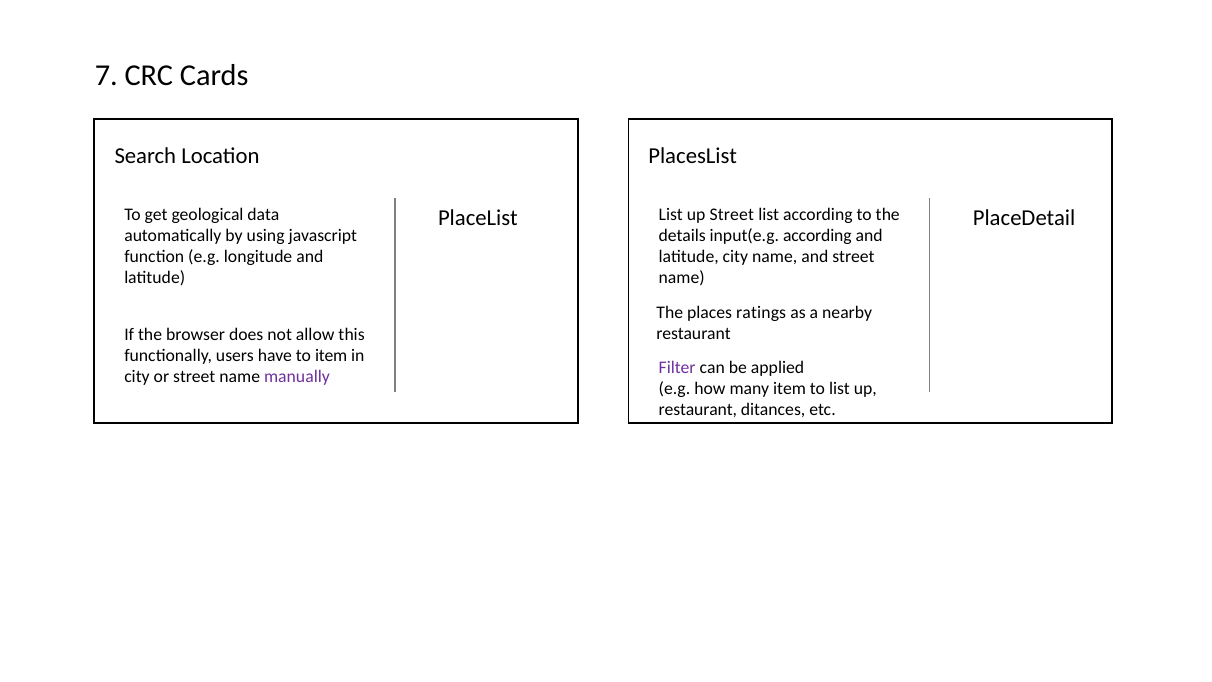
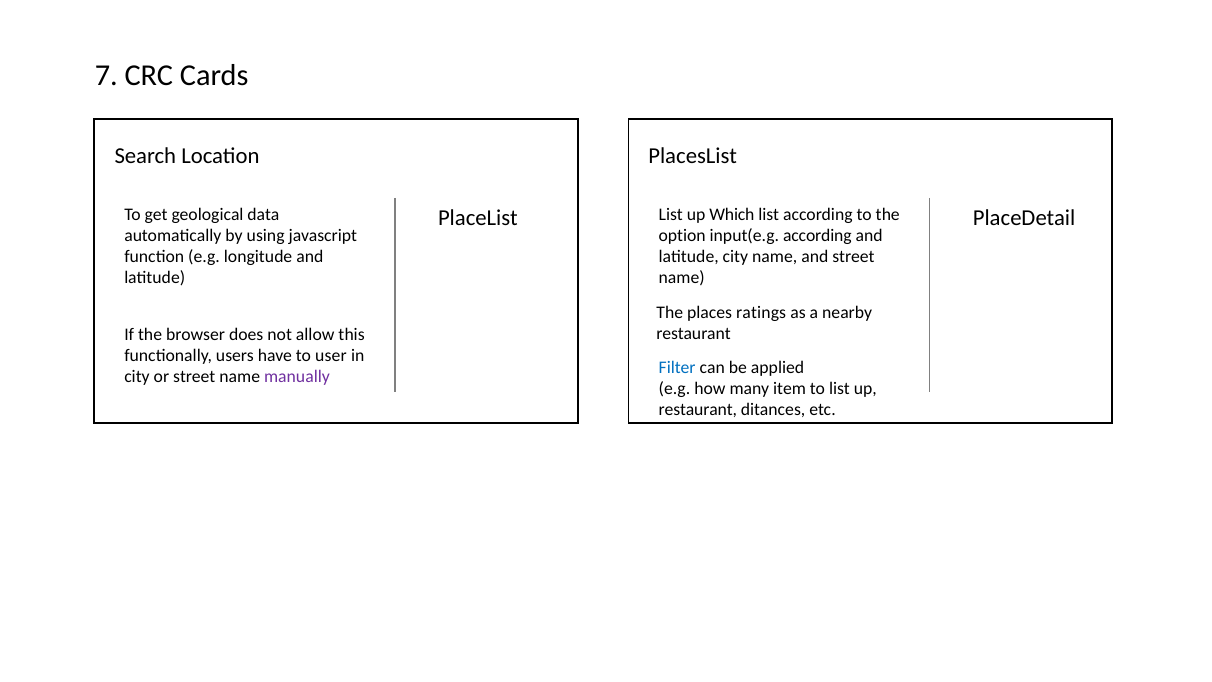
up Street: Street -> Which (732, 214)
details: details -> option (682, 235)
to item: item -> user (331, 356)
Filter colour: purple -> blue (677, 368)
